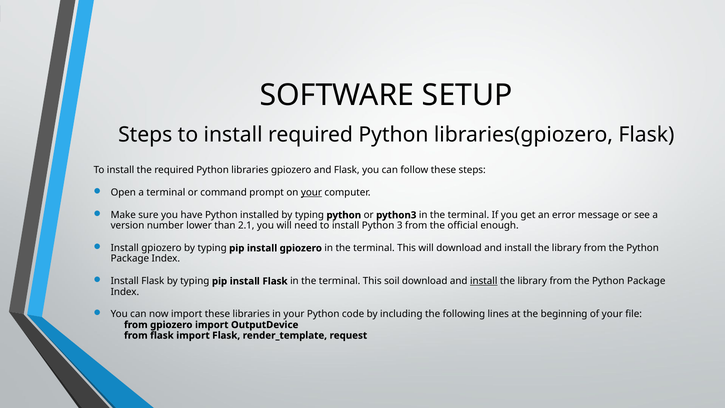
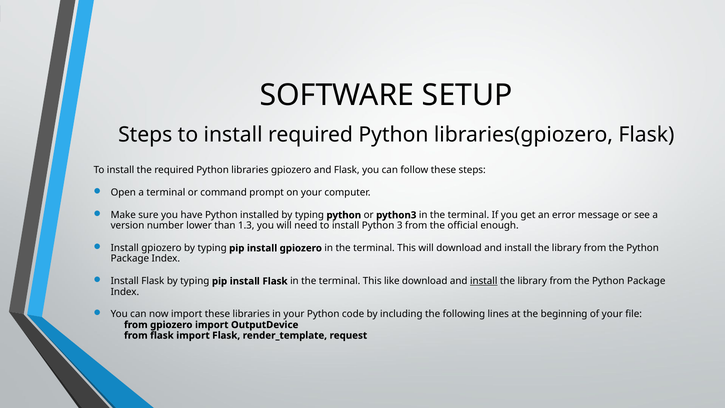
your underline: present -> none (311, 193)
2.1: 2.1 -> 1.3 (246, 226)
soil: soil -> like (392, 281)
